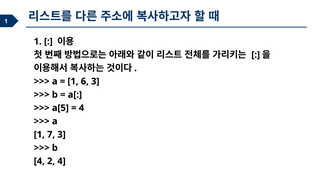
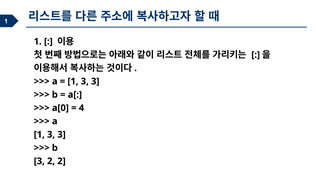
6: 6 -> 3 (85, 81)
a[5: a[5 -> a[0 (60, 108)
7: 7 -> 3 (51, 134)
4: 4 -> 3 (39, 161)
2 4: 4 -> 2 (62, 161)
